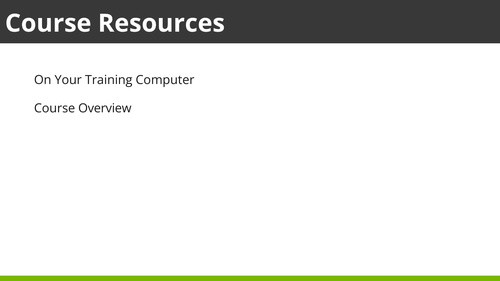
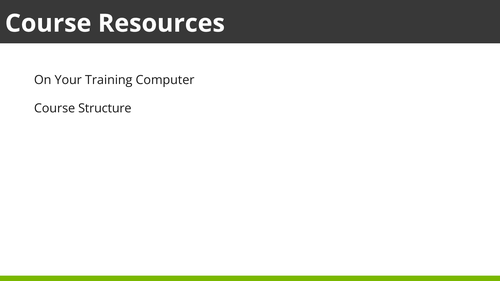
Overview: Overview -> Structure (105, 108)
